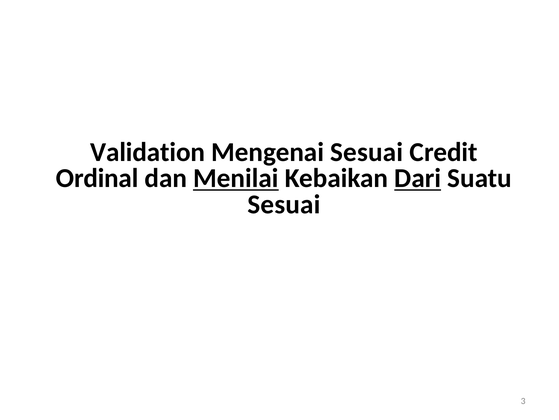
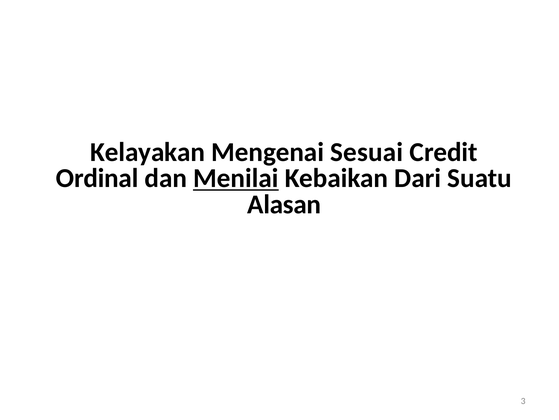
Validation: Validation -> Kelayakan (148, 152)
Dari underline: present -> none (418, 178)
Sesuai: Sesuai -> Alasan (284, 204)
